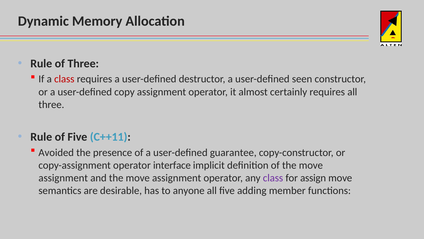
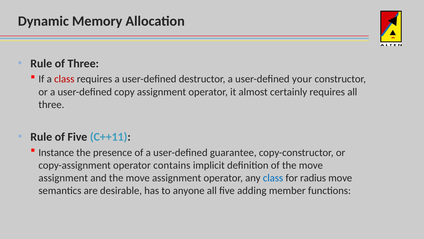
seen: seen -> your (302, 79)
Avoided: Avoided -> Instance (56, 152)
interface: interface -> contains (172, 165)
class colour: purple -> blue (273, 178)
assign: assign -> radius (313, 178)
